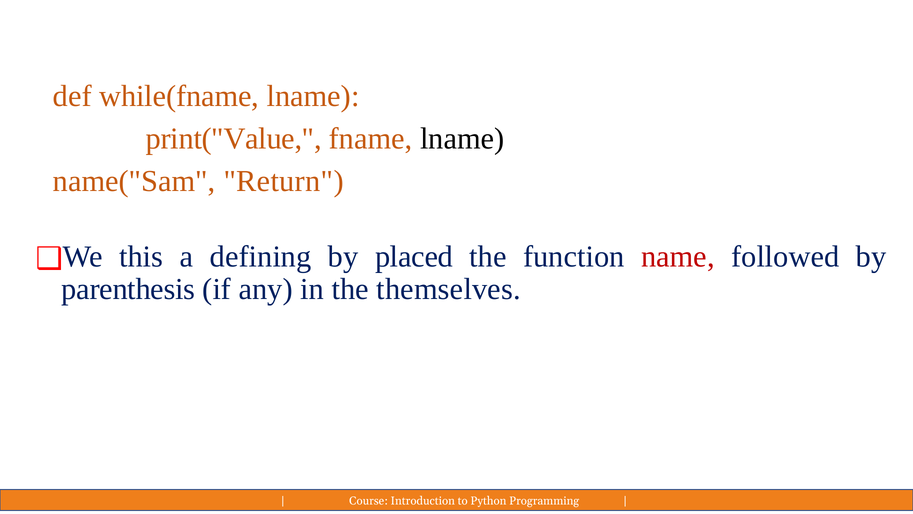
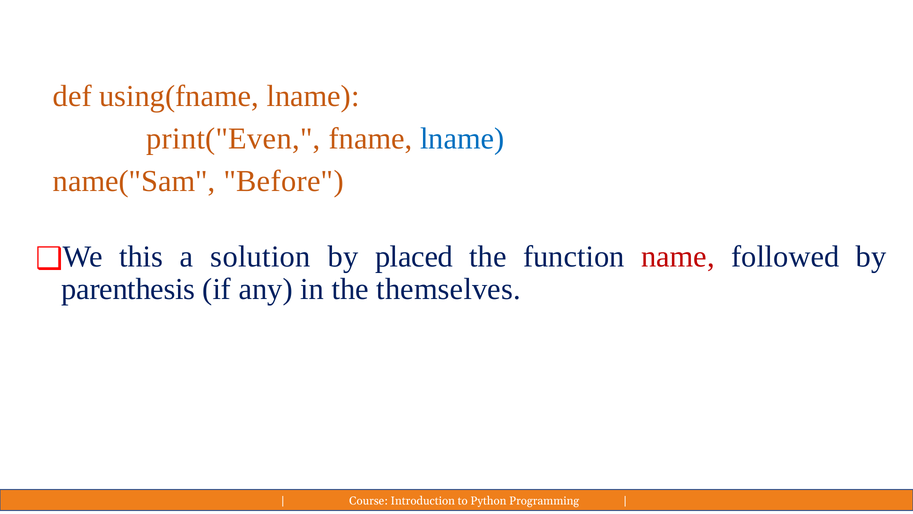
while(fname: while(fname -> using(fname (179, 96)
print("Value: print("Value -> print("Even (233, 139)
lname colour: black -> blue (462, 139)
Return: Return -> Before (284, 181)
defining: defining -> solution (261, 256)
